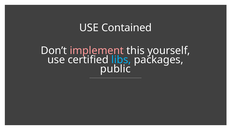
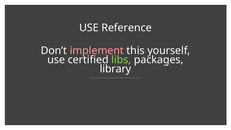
Contained: Contained -> Reference (127, 28)
libs colour: light blue -> light green (121, 60)
public: public -> library (116, 69)
